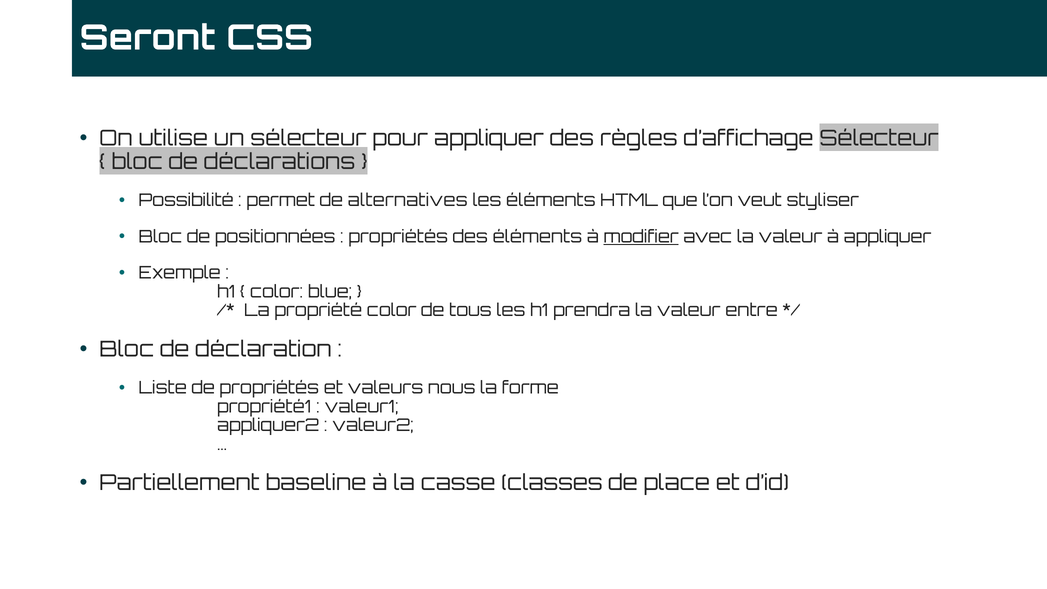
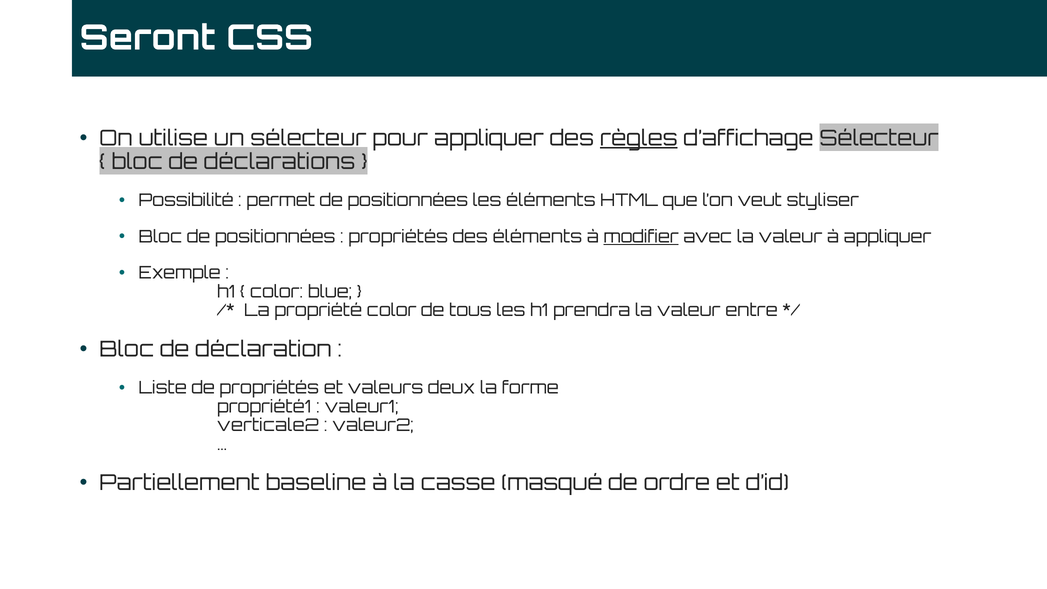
règles underline: none -> present (639, 138)
permet de alternatives: alternatives -> positionnées (408, 201)
nous: nous -> deux (452, 388)
appliquer2: appliquer2 -> verticale2 (268, 426)
classes: classes -> masqué (552, 483)
place: place -> ordre (677, 483)
